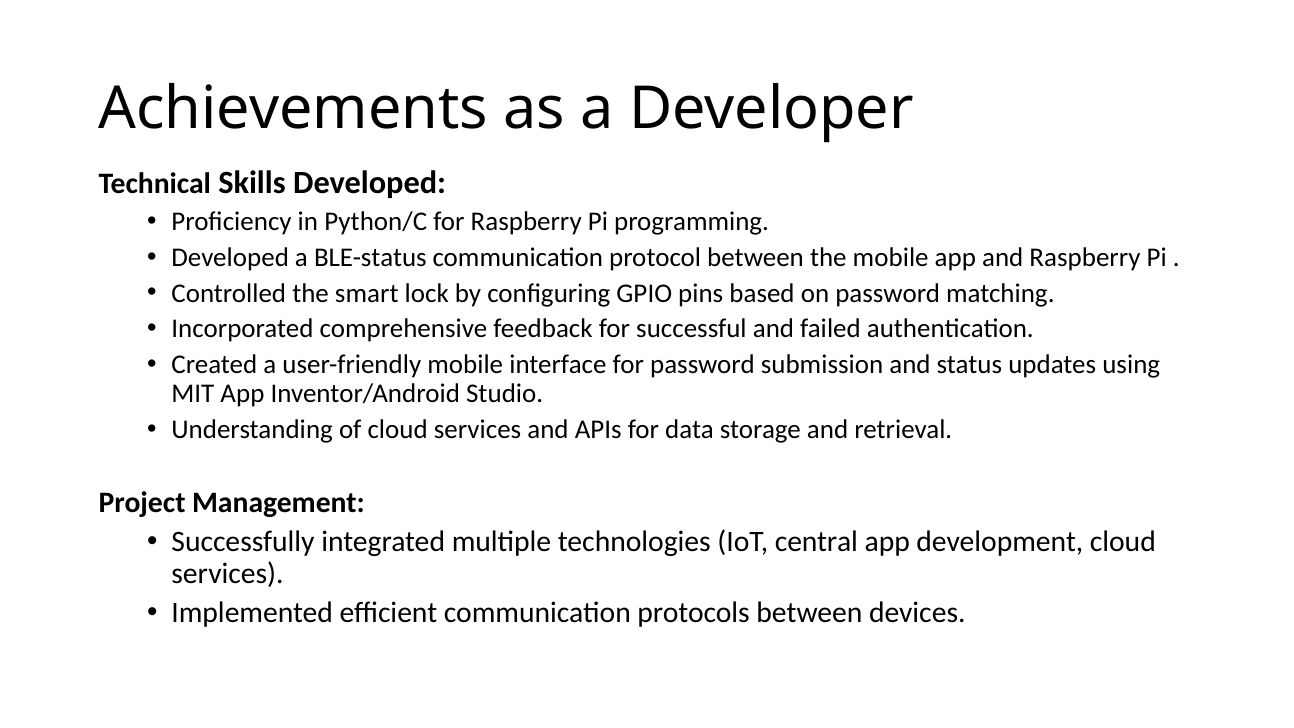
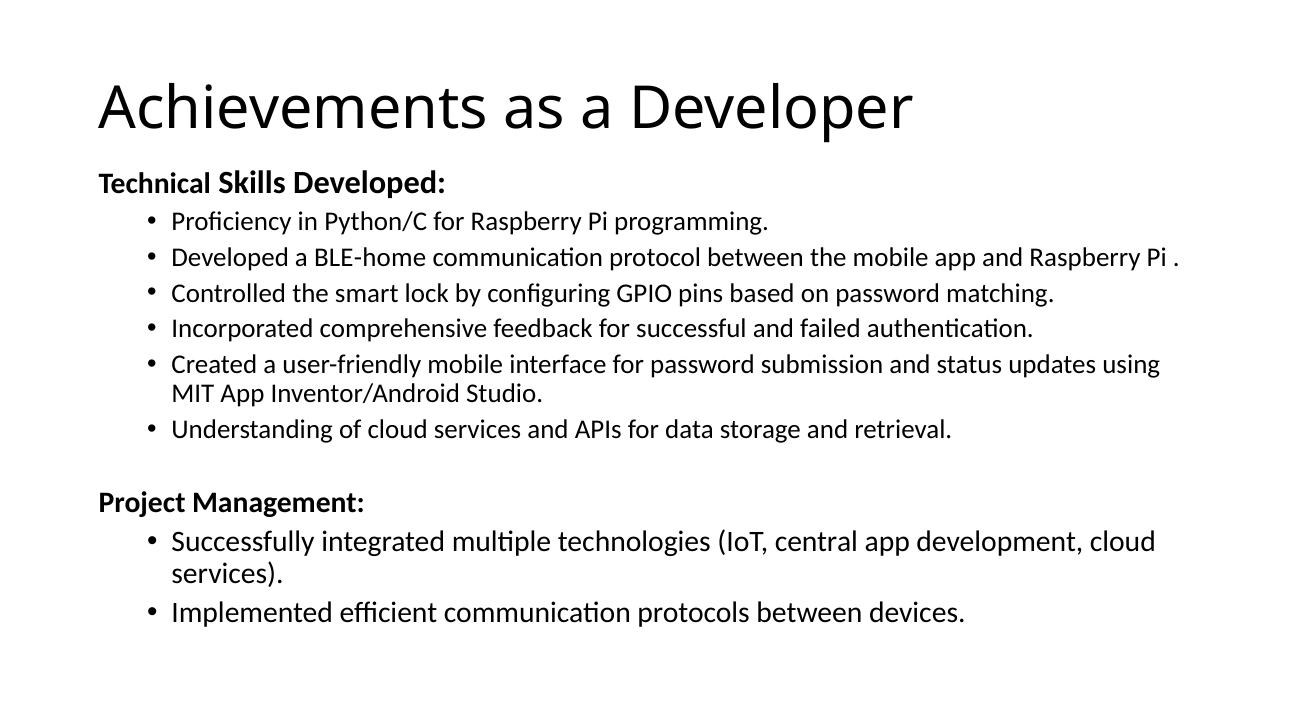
BLE-status: BLE-status -> BLE-home (370, 257)
